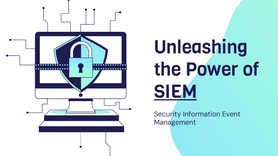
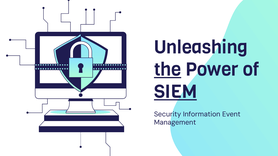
the underline: none -> present (168, 70)
